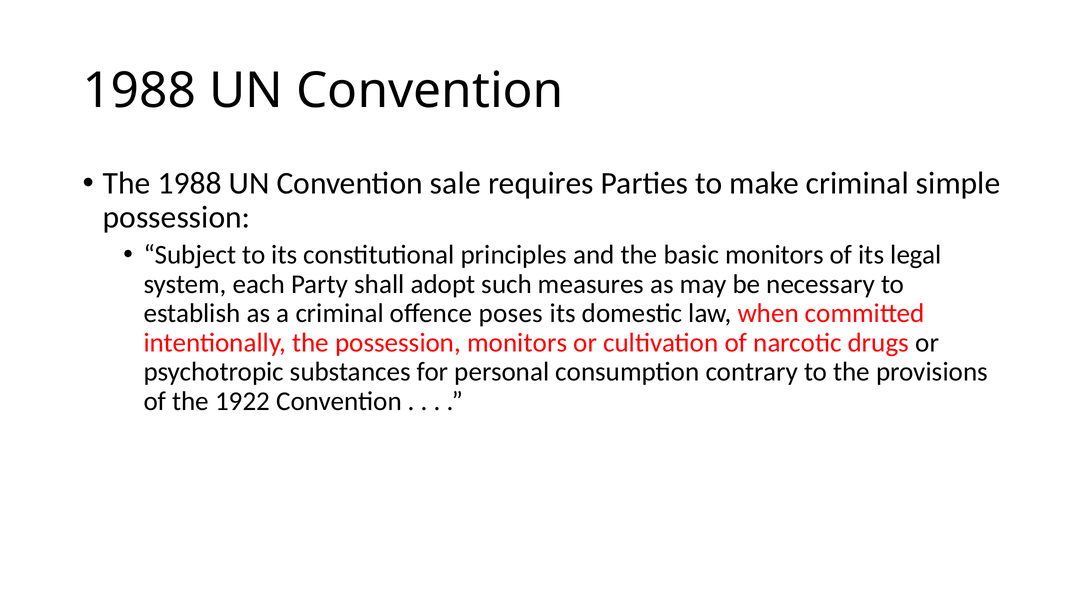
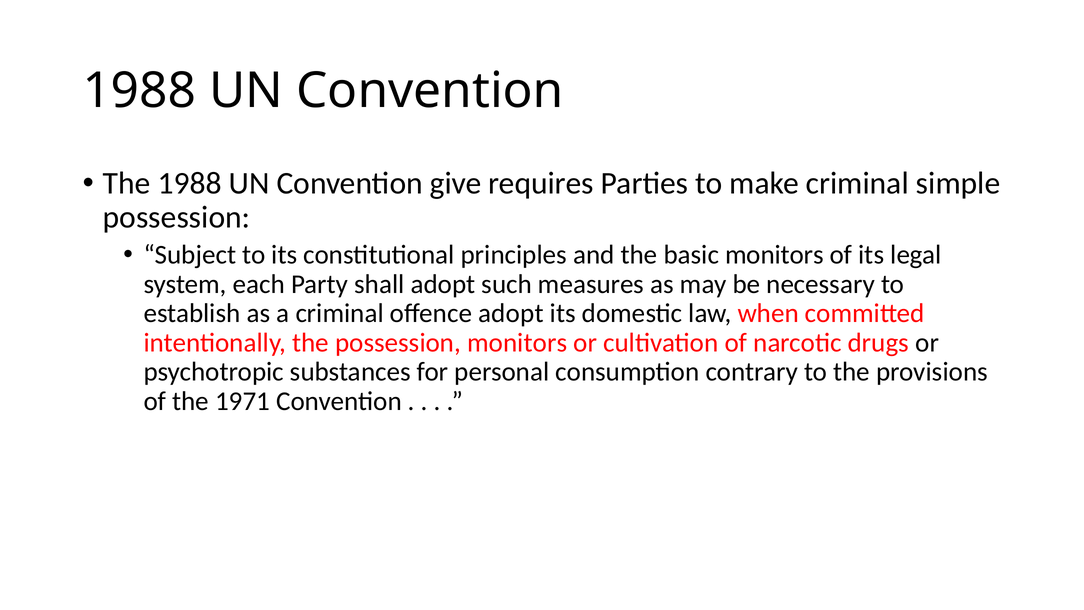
sale: sale -> give (456, 183)
offence poses: poses -> adopt (511, 313)
1922: 1922 -> 1971 (243, 401)
